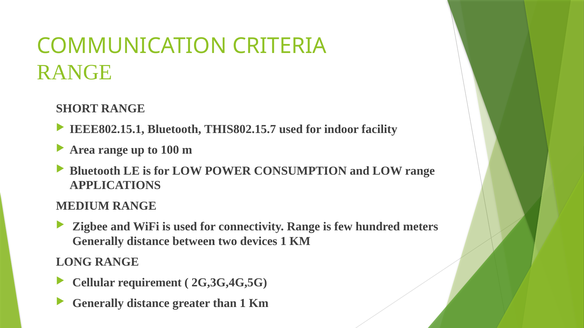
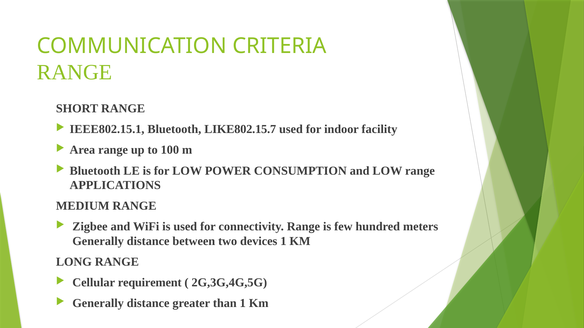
THIS802.15.7: THIS802.15.7 -> LIKE802.15.7 (240, 130)
